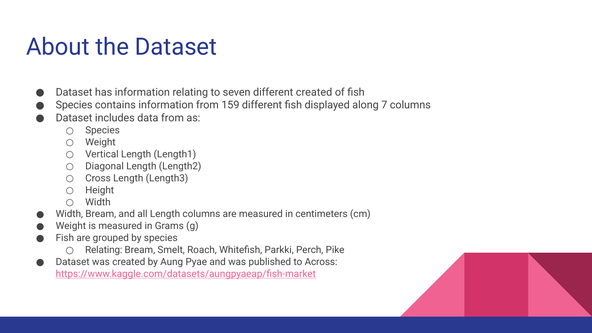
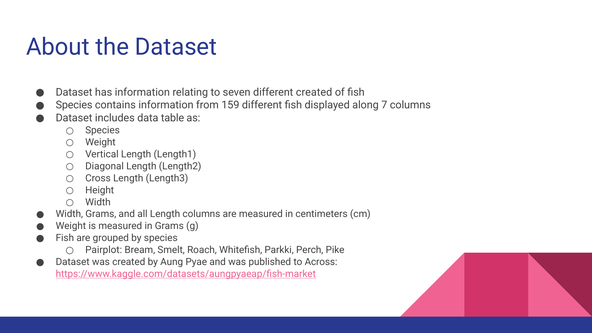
data from: from -> table (173, 118)
Width Bream: Bream -> Grams (101, 214)
Relating: Relating -> Pairplot (104, 250)
